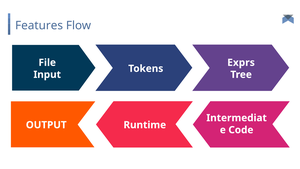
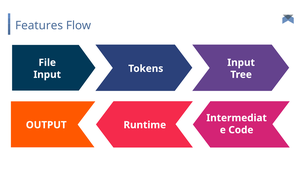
Exprs: Exprs -> Input (241, 62)
